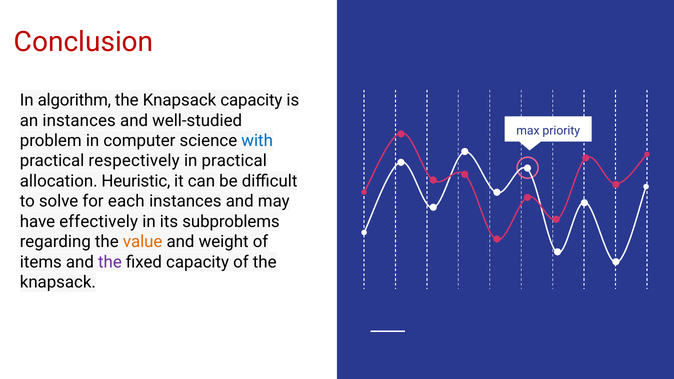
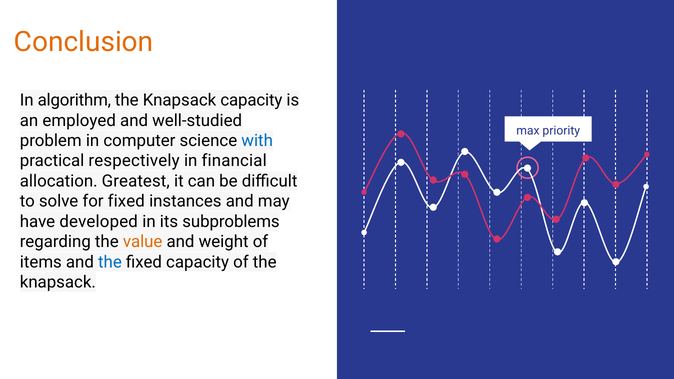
Conclusion colour: red -> orange (84, 42)
an instances: instances -> employed (79, 121)
in practical: practical -> financial (234, 161)
Heuristic: Heuristic -> Greatest (136, 181)
for each: each -> fixed (126, 201)
effectively: effectively -> developed (99, 222)
the colour: purple -> blue (110, 262)
